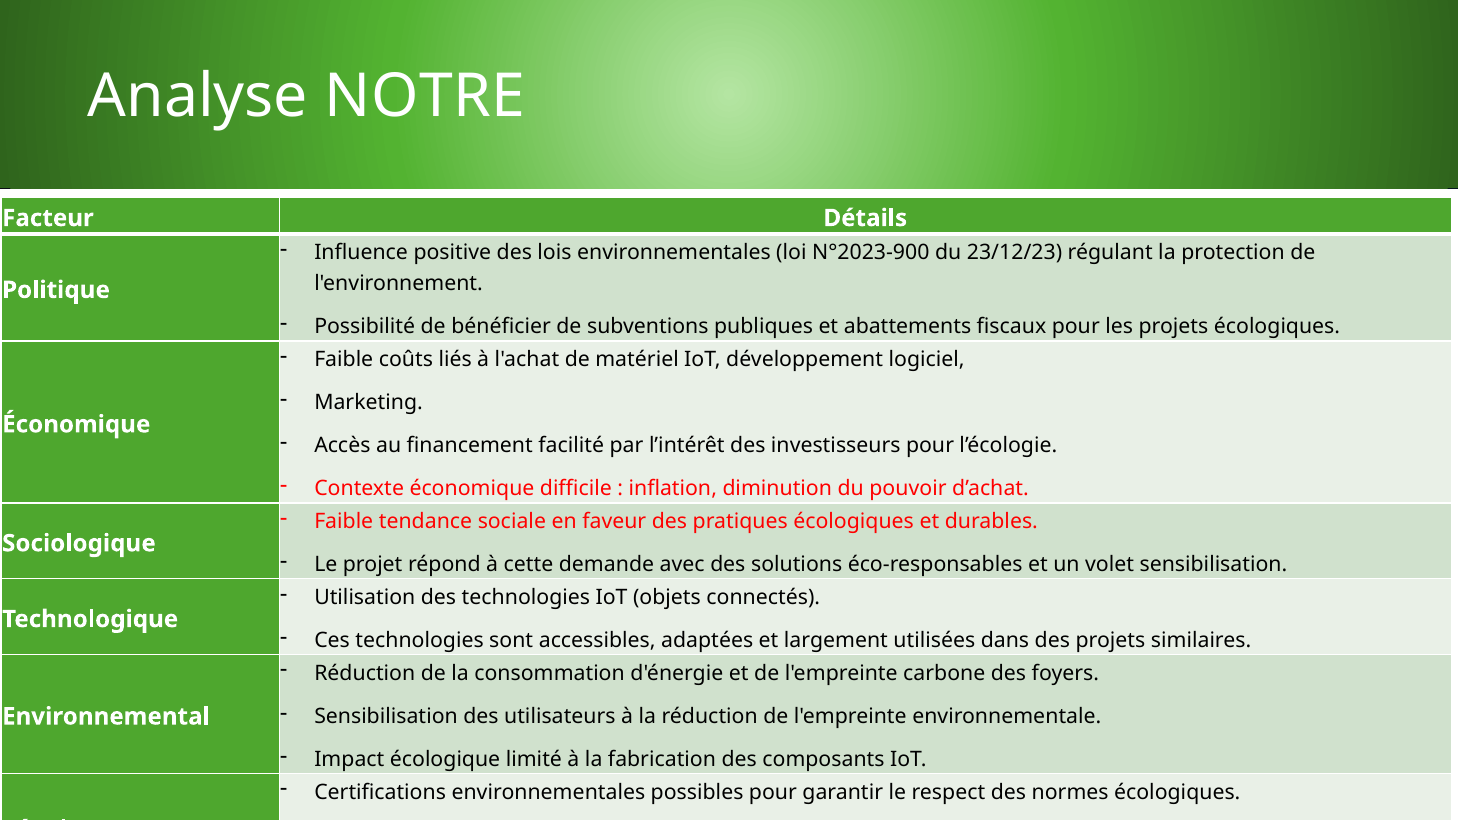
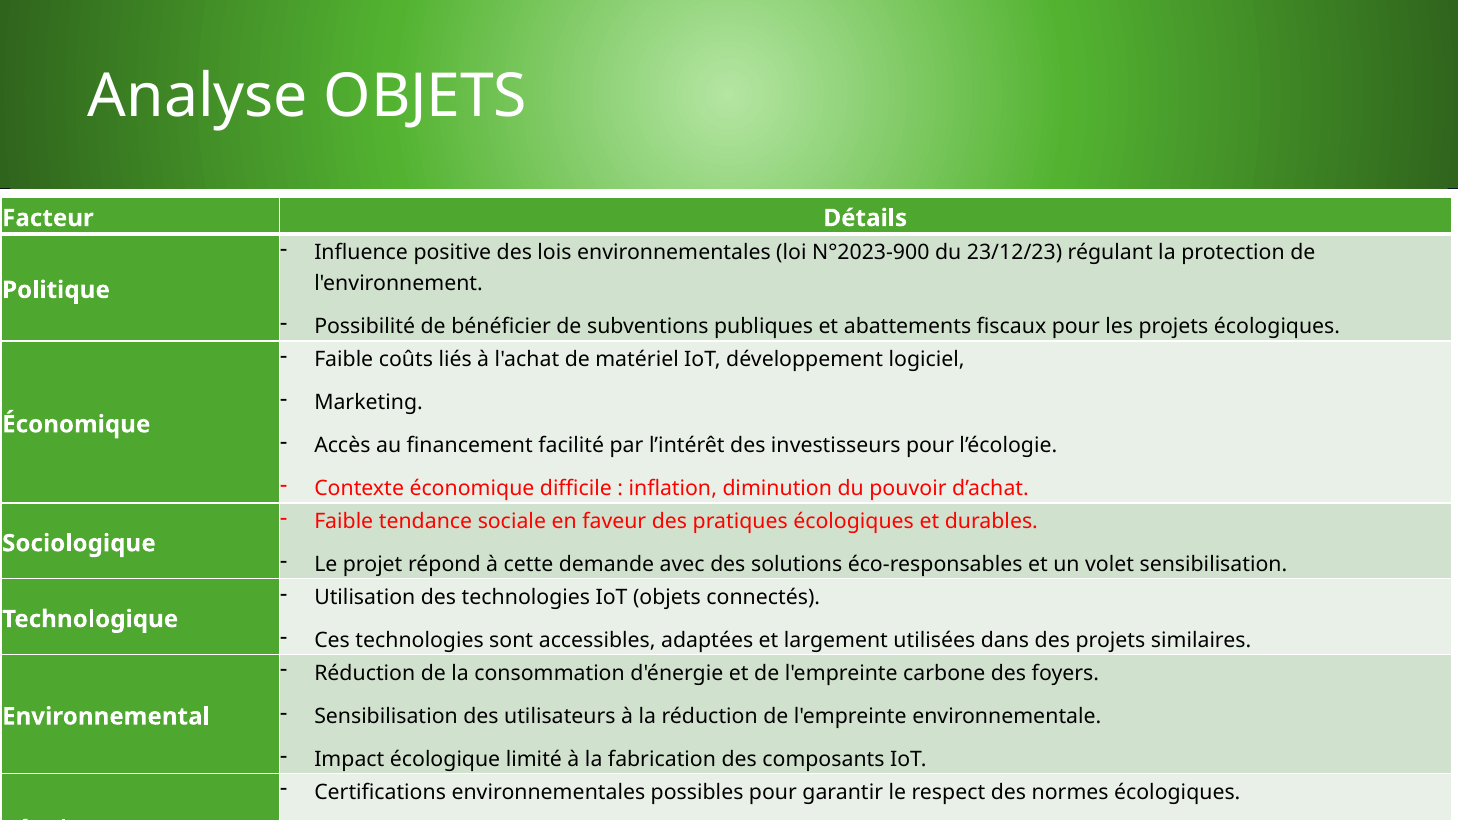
Analyse NOTRE: NOTRE -> OBJETS (425, 96)
